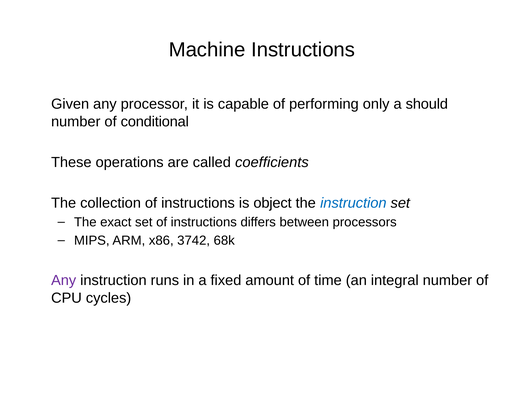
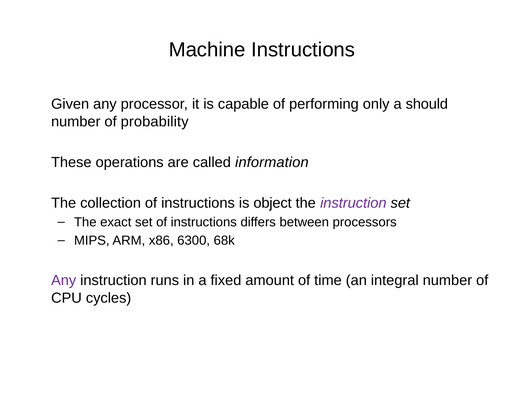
conditional: conditional -> probability (155, 122)
coefficients: coefficients -> information (272, 162)
instruction colour: blue -> purple (353, 203)
3742: 3742 -> 6300 (194, 241)
